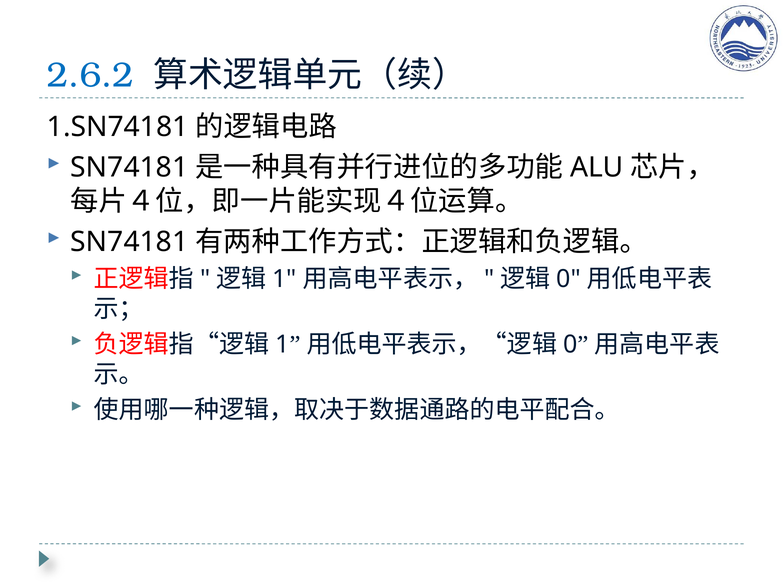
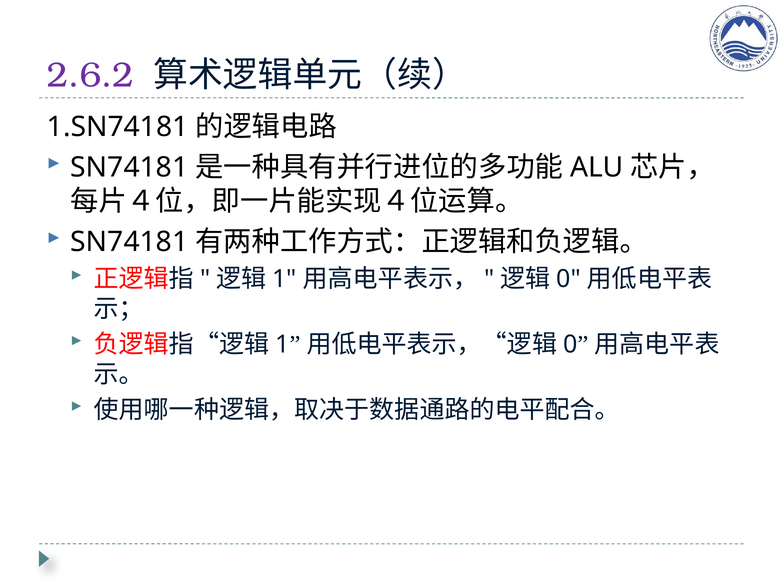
2.6.2 colour: blue -> purple (90, 76)
